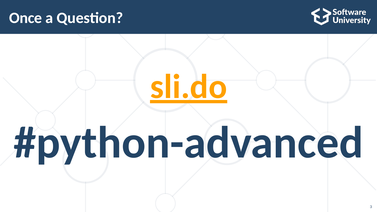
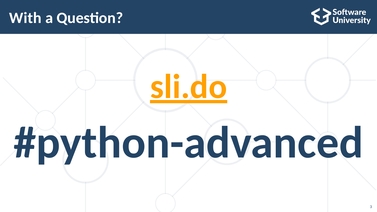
Once: Once -> With (25, 18)
